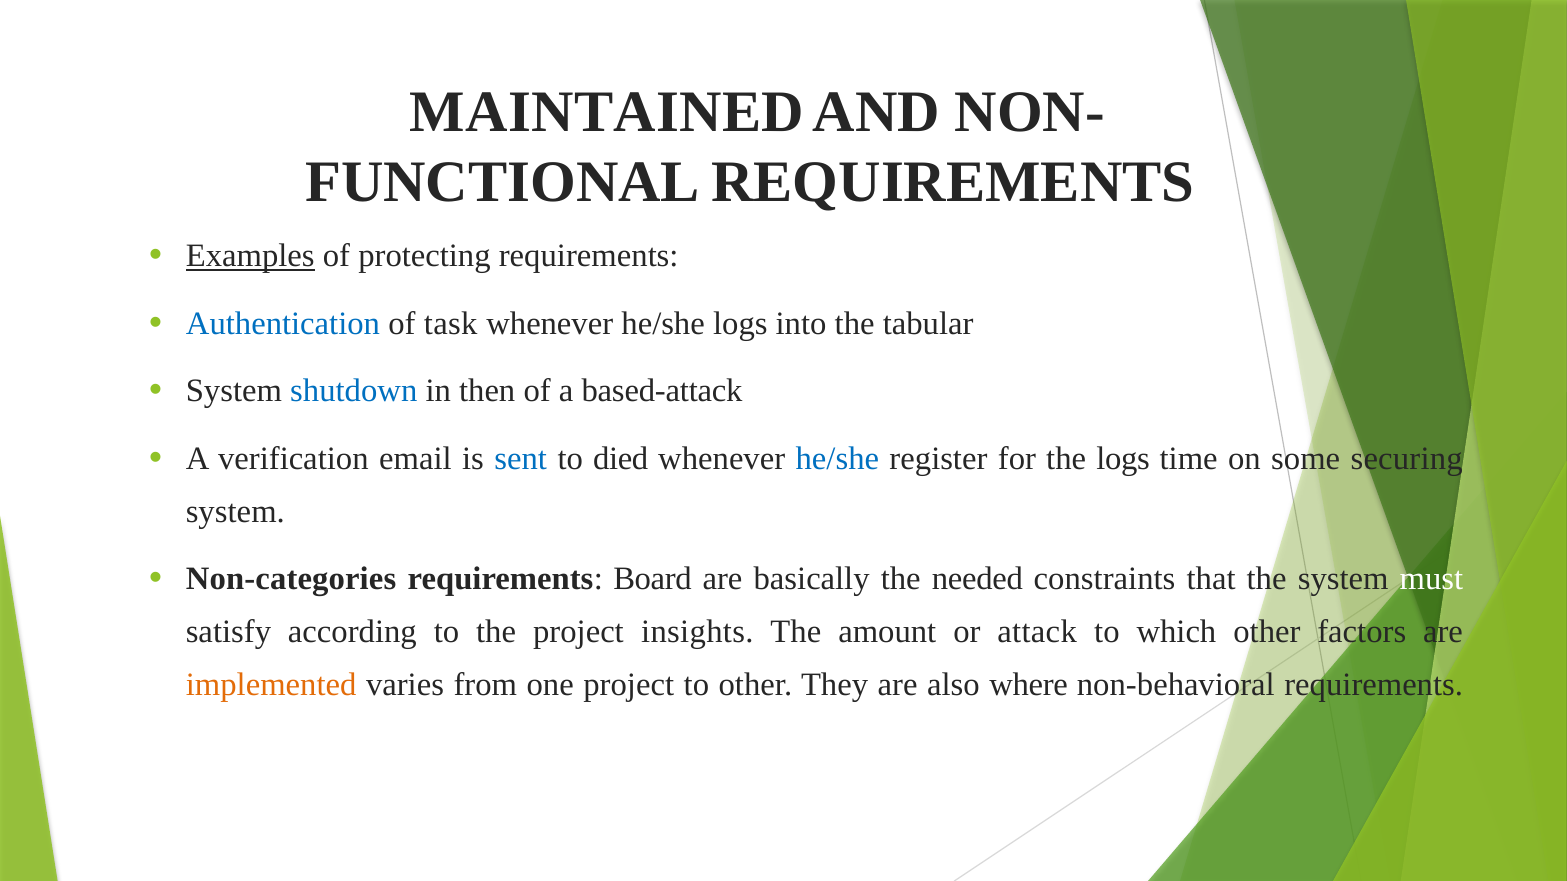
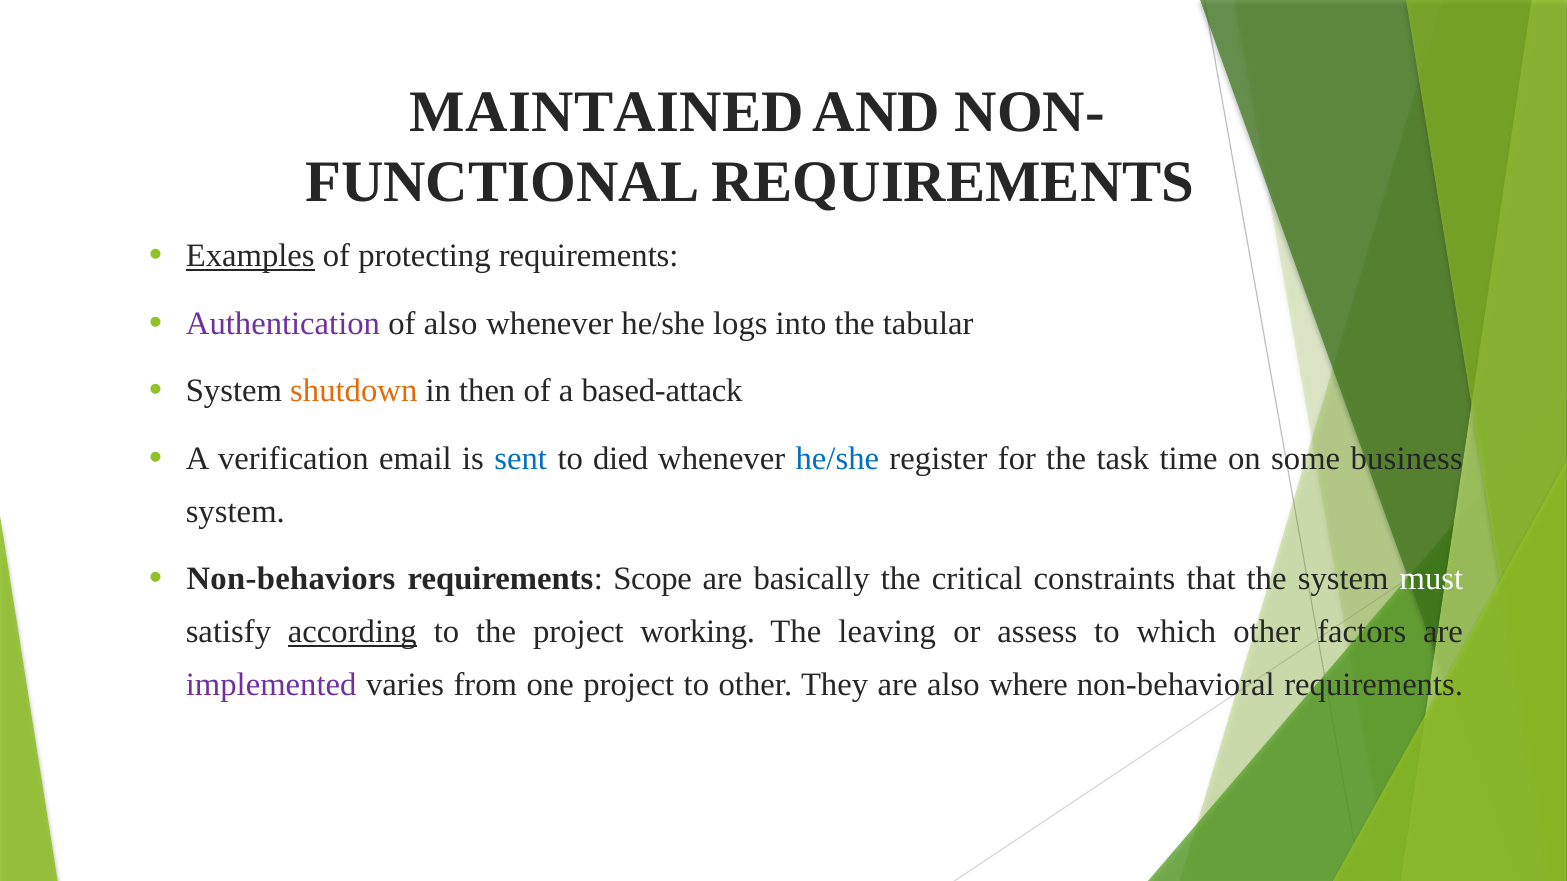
Authentication colour: blue -> purple (283, 324)
of task: task -> also (451, 324)
shutdown colour: blue -> orange (354, 391)
the logs: logs -> task (1123, 459)
securing: securing -> business (1407, 459)
Non-categories: Non-categories -> Non-behaviors (291, 579)
Board: Board -> Scope (653, 579)
needed: needed -> critical (977, 579)
according underline: none -> present (352, 632)
insights: insights -> working (698, 632)
amount: amount -> leaving (887, 632)
attack: attack -> assess (1037, 632)
implemented colour: orange -> purple (271, 685)
